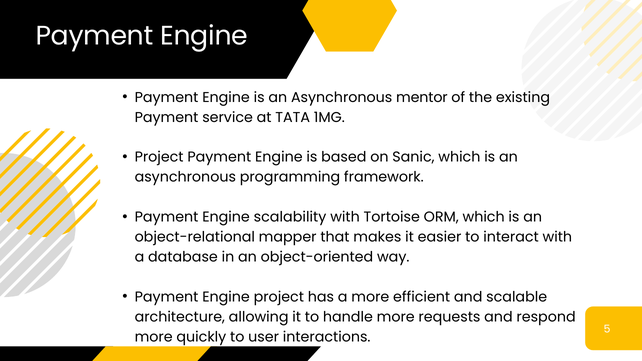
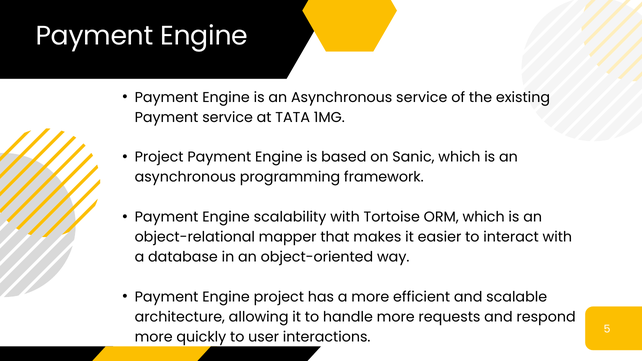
Asynchronous mentor: mentor -> service (422, 97)
